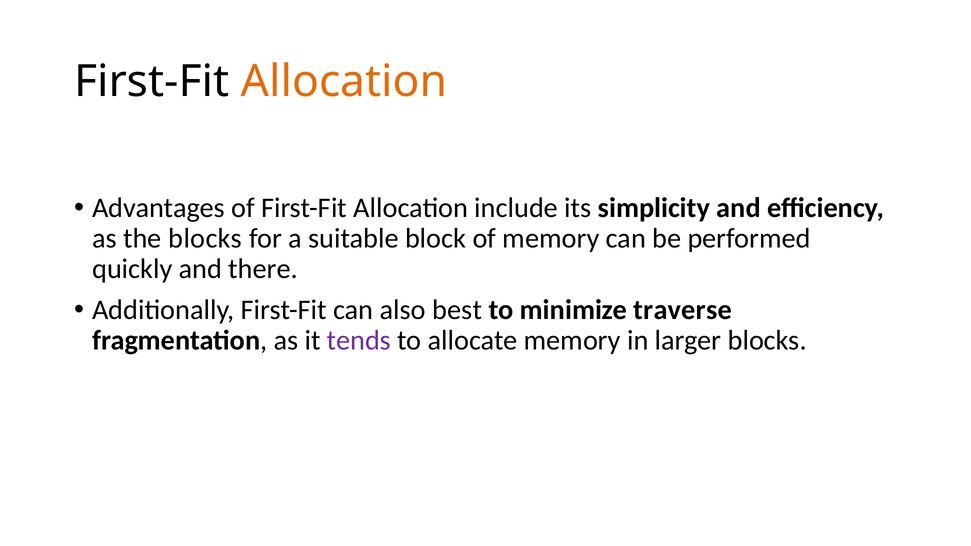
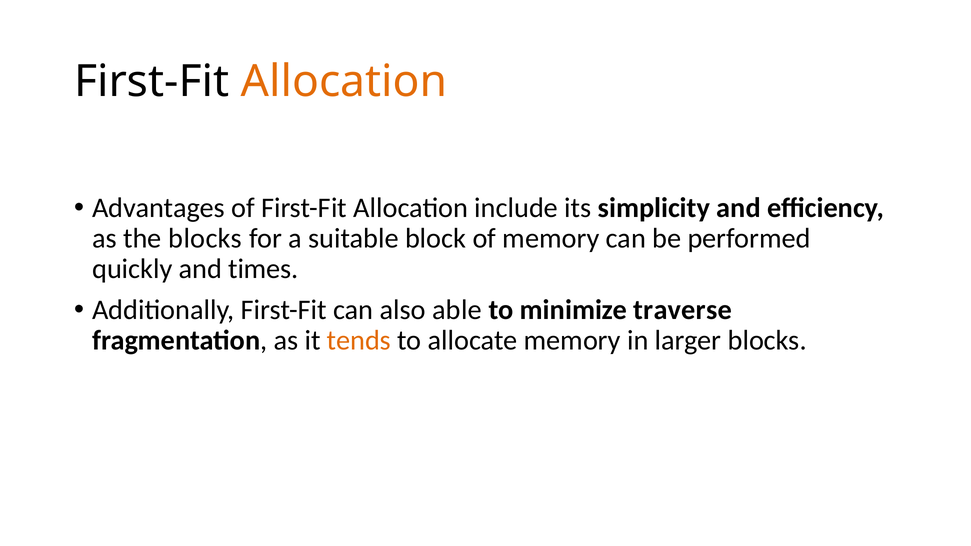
there: there -> times (263, 269)
best: best -> able (457, 310)
tends colour: purple -> orange (359, 340)
